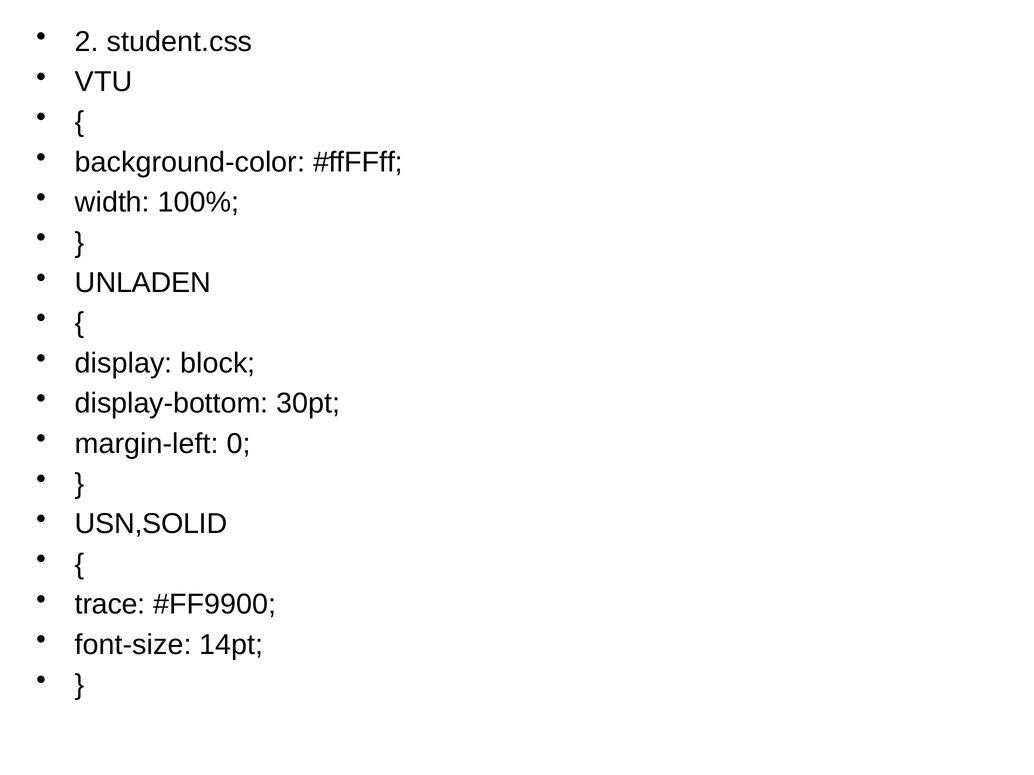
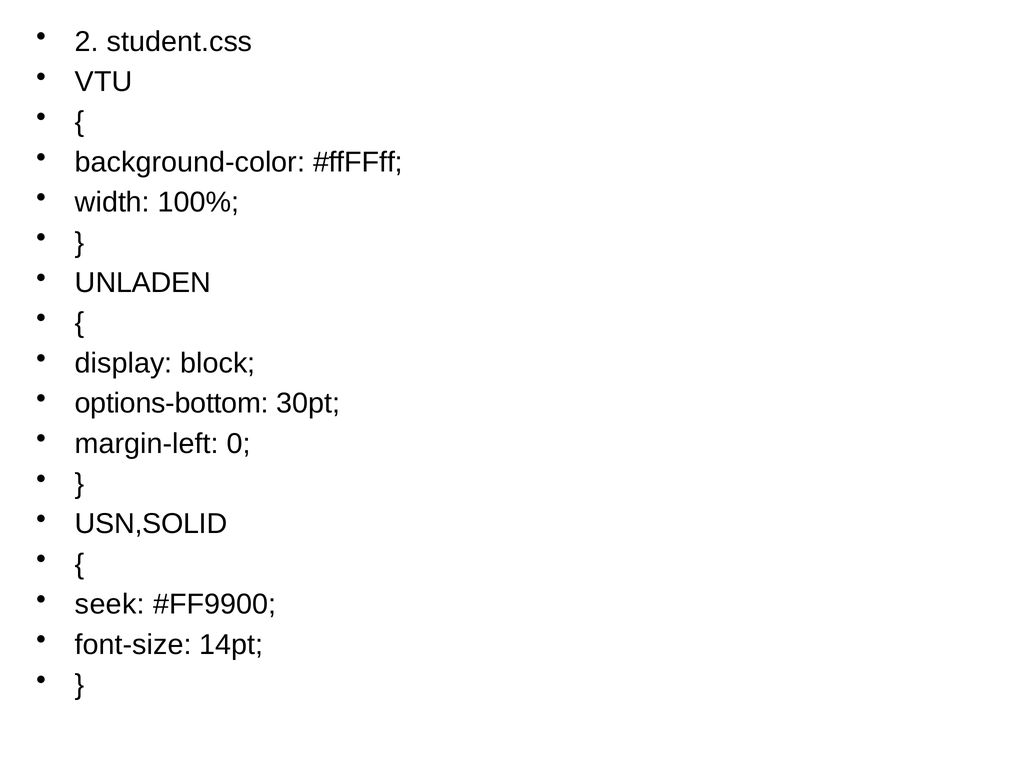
display-bottom: display-bottom -> options-bottom (172, 404)
trace: trace -> seek (110, 605)
